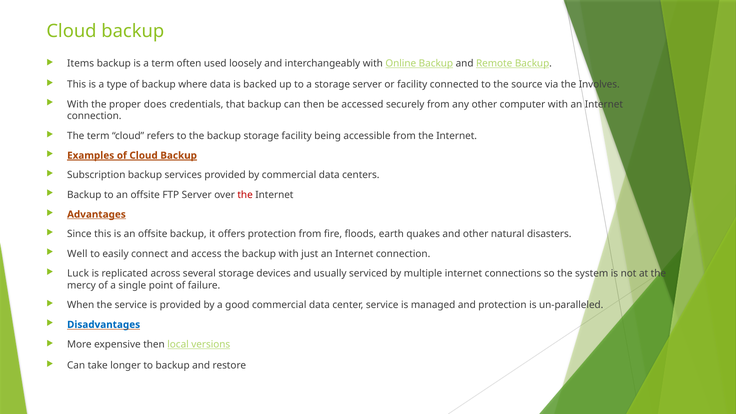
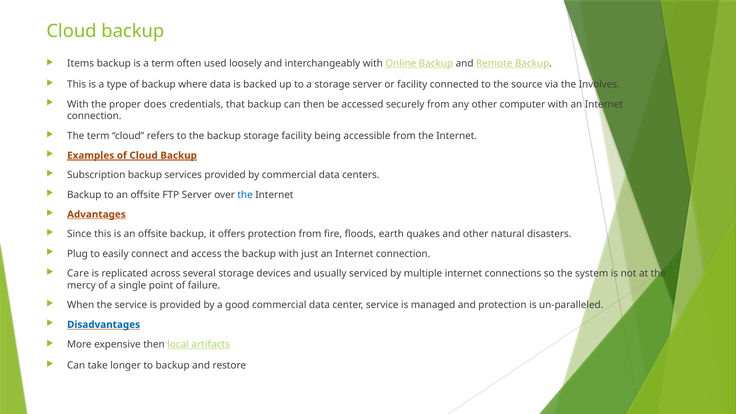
the colour: red -> blue (245, 195)
Well: Well -> Plug (77, 254)
Luck: Luck -> Care (78, 273)
versions: versions -> artifacts (211, 344)
